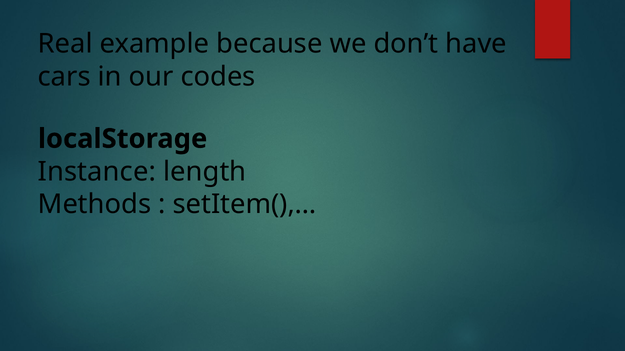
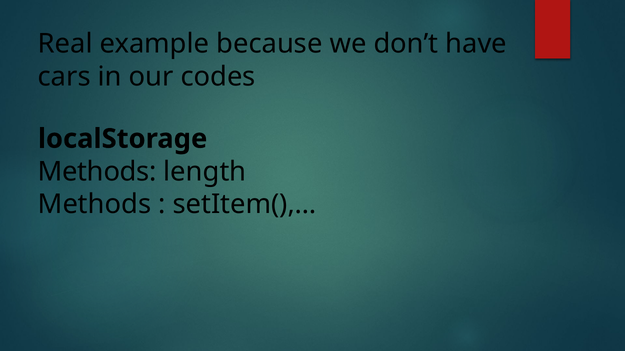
Instance: Instance -> Methods (97, 172)
